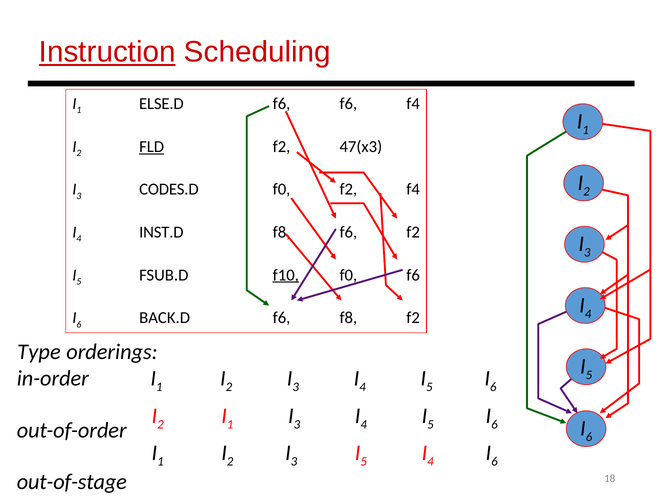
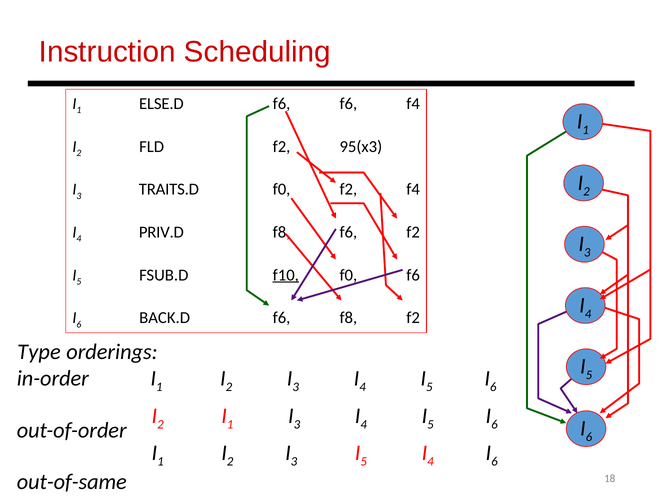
Instruction underline: present -> none (107, 52)
FLD underline: present -> none (152, 147)
47(x3: 47(x3 -> 95(x3 (361, 147)
CODES.D: CODES.D -> TRAITS.D (169, 189)
INST.D: INST.D -> PRIV.D (161, 232)
out-of-stage: out-of-stage -> out-of-same (72, 482)
